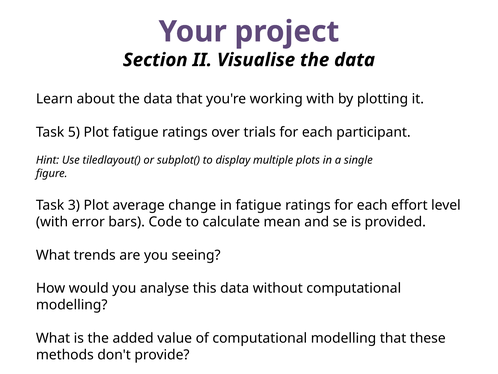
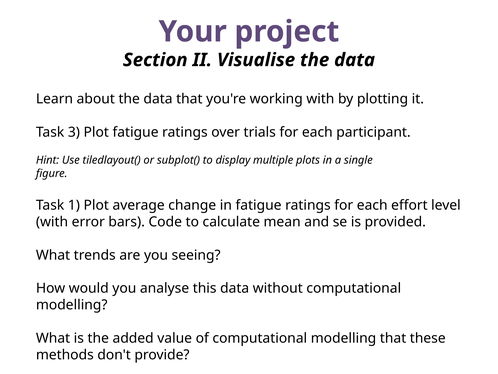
5: 5 -> 3 (74, 132)
3: 3 -> 1 (74, 205)
